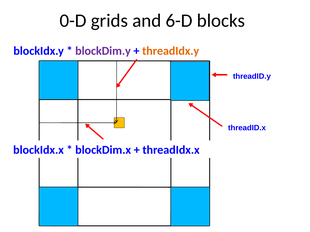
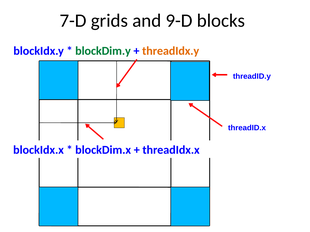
0-D: 0-D -> 7-D (73, 21)
6-D: 6-D -> 9-D (179, 21)
blockDim.y colour: purple -> green (103, 51)
